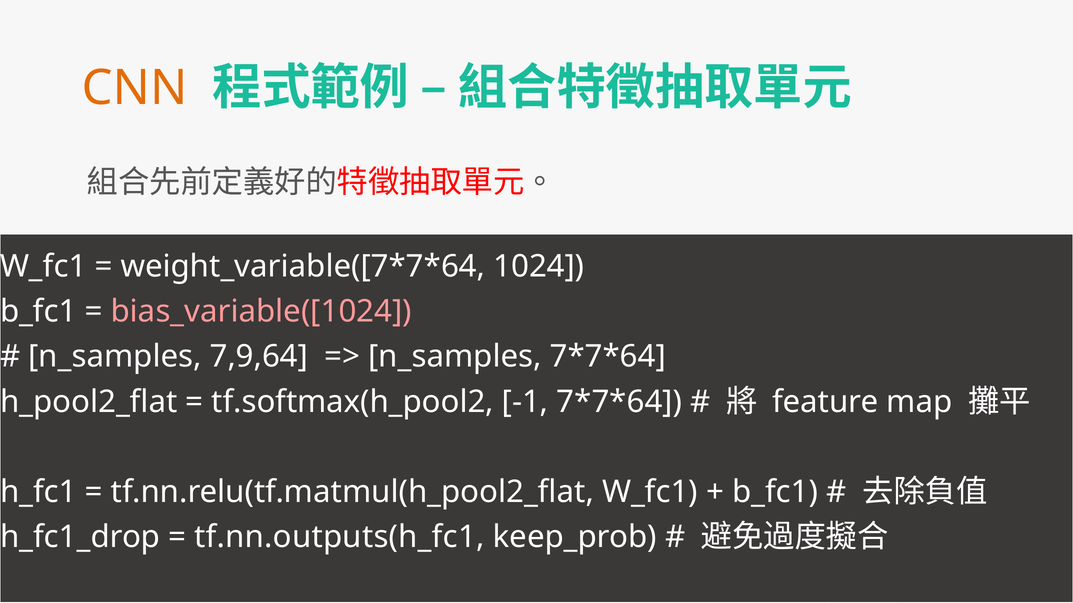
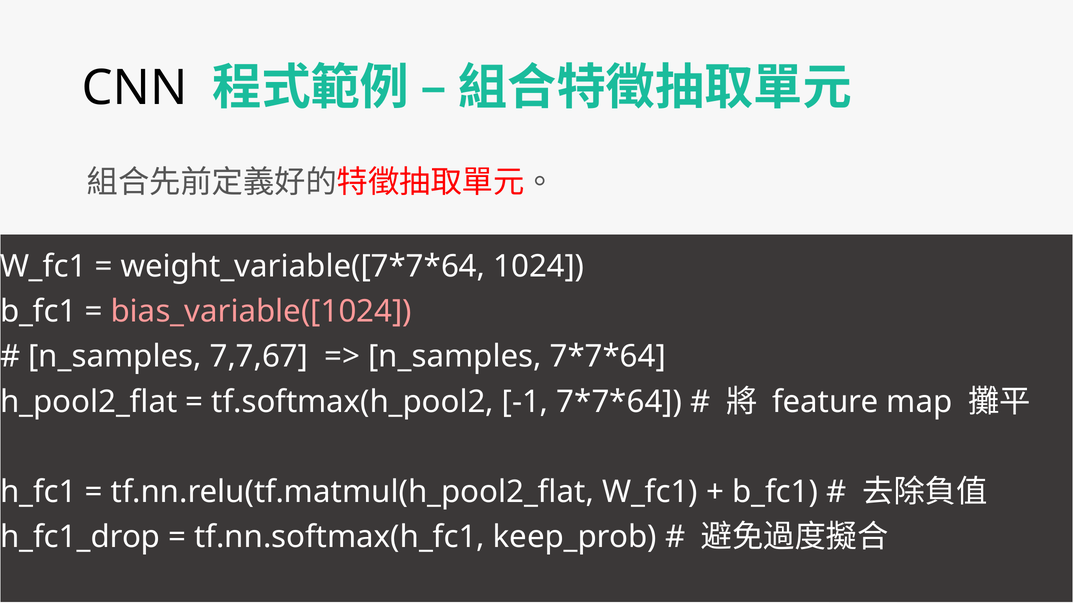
CNN colour: orange -> black (135, 88)
7,9,64: 7,9,64 -> 7,7,67 (259, 357)
tf.nn.outputs(h_fc1: tf.nn.outputs(h_fc1 -> tf.nn.softmax(h_fc1 (340, 537)
